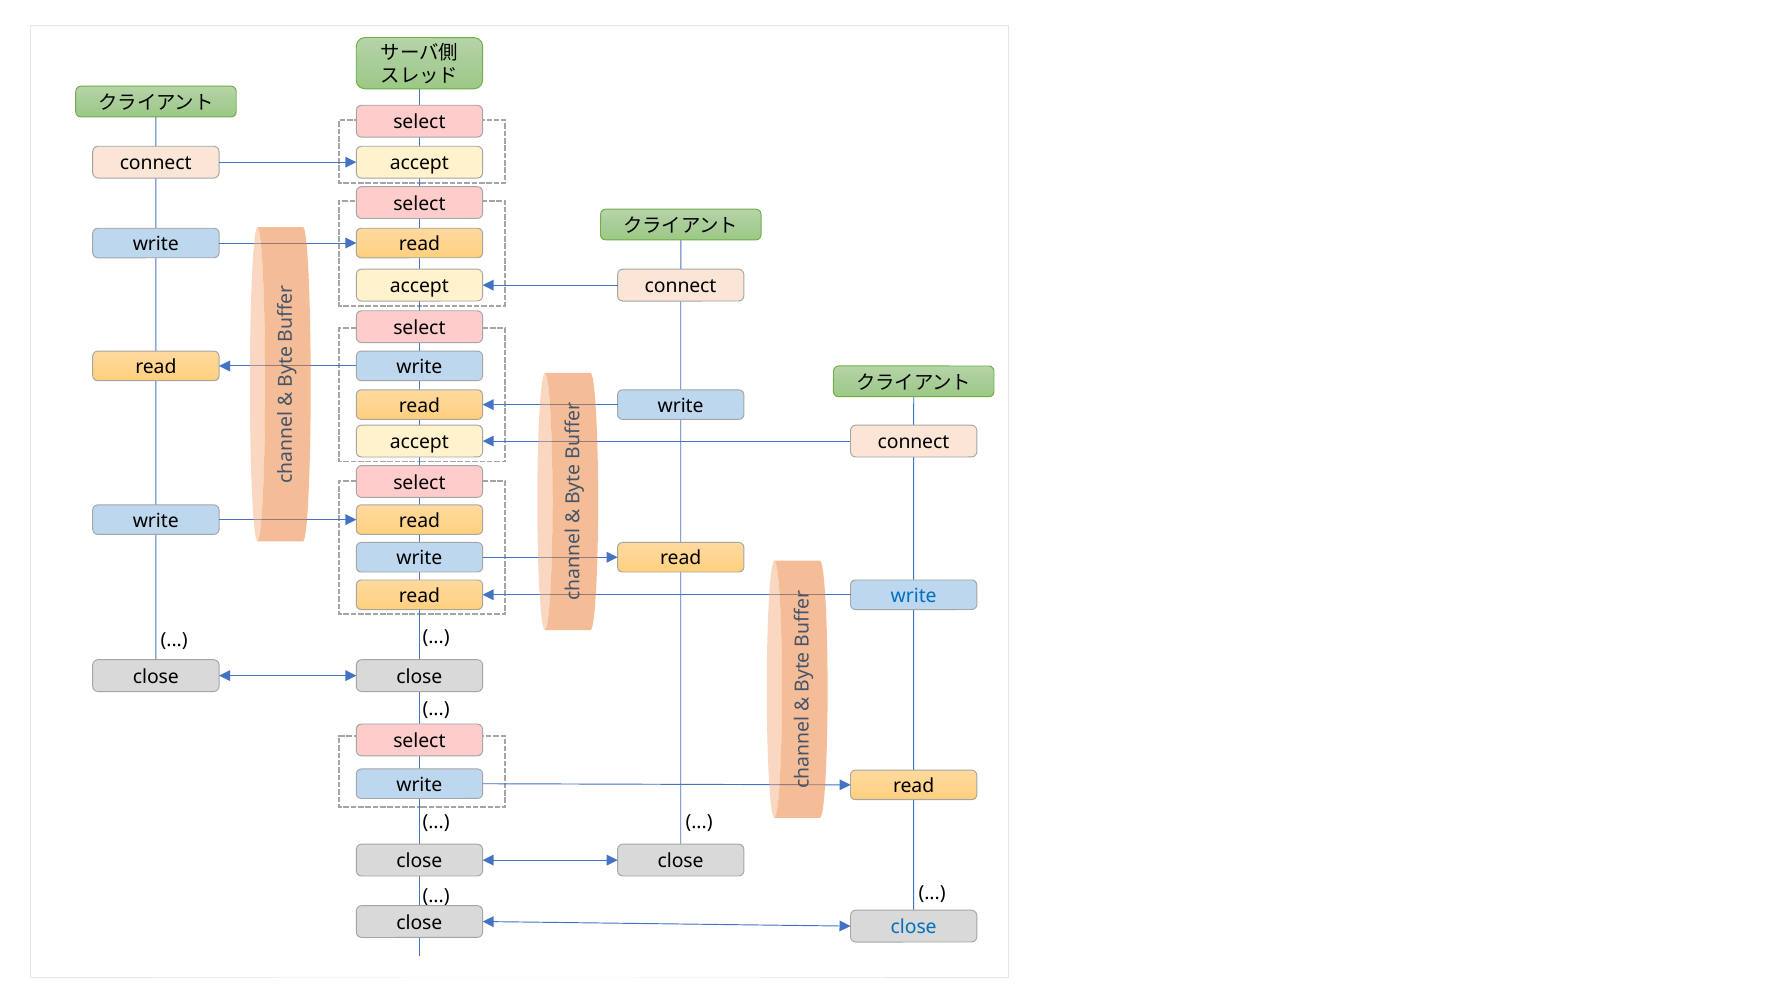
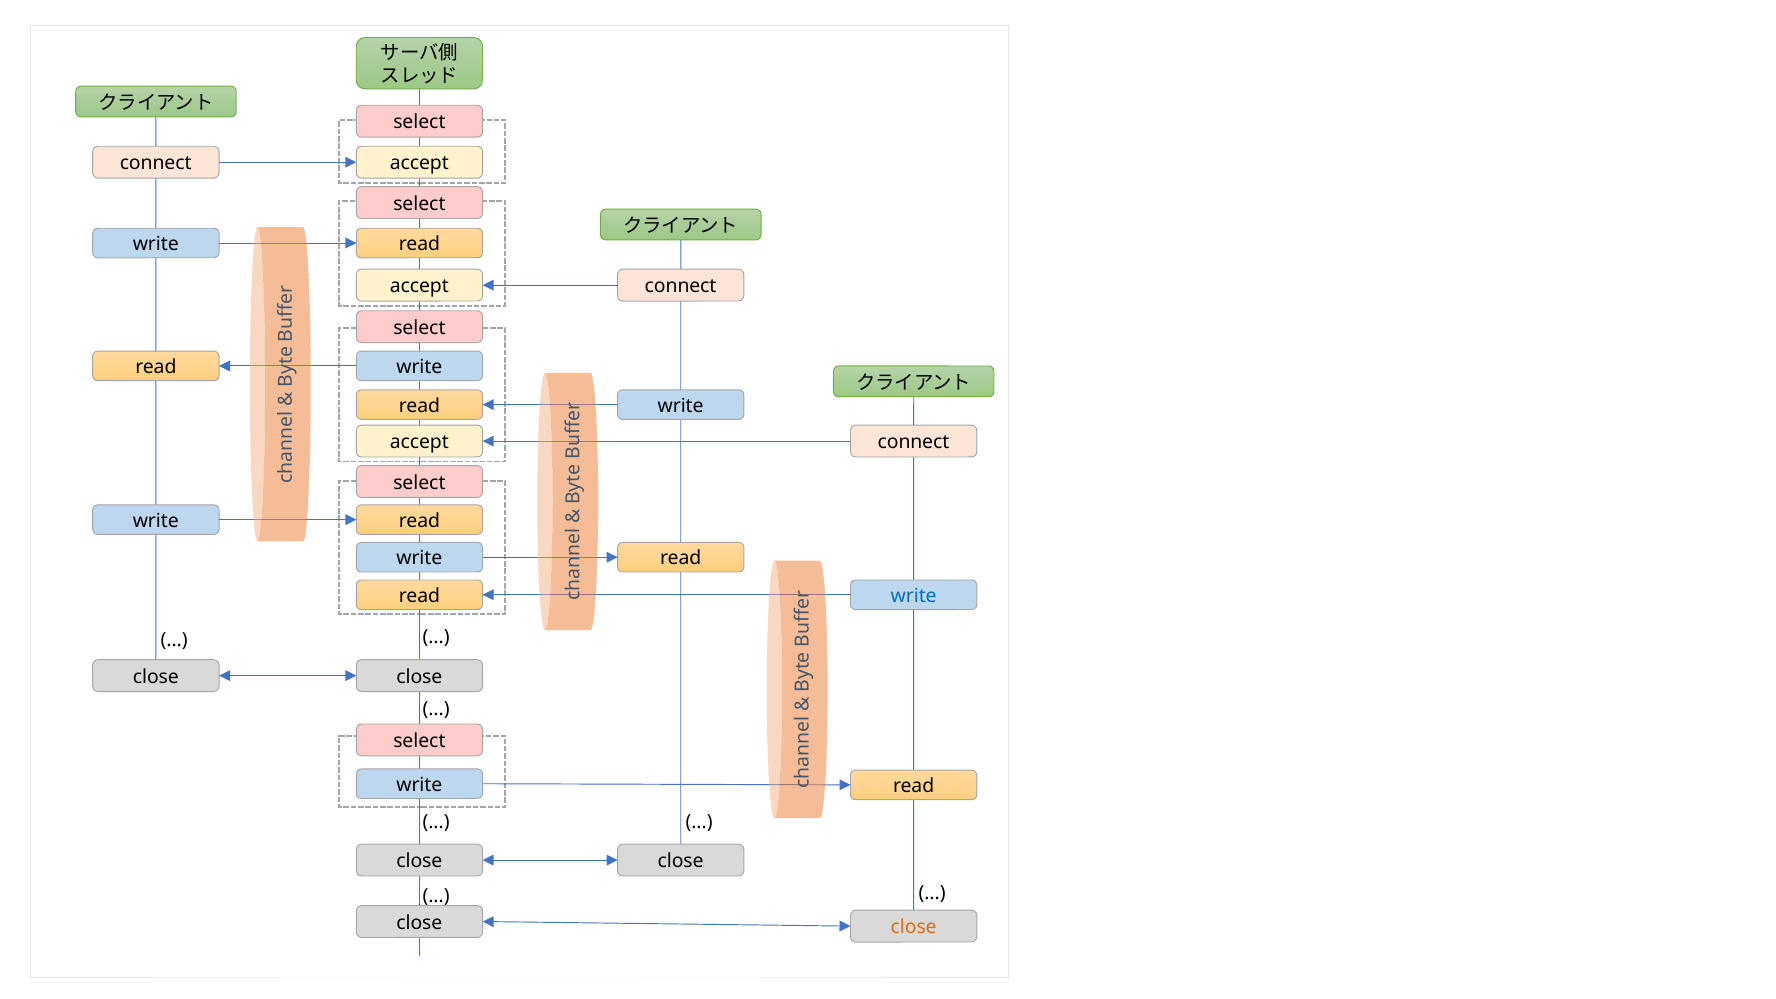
close colour: blue -> orange (914, 927)
